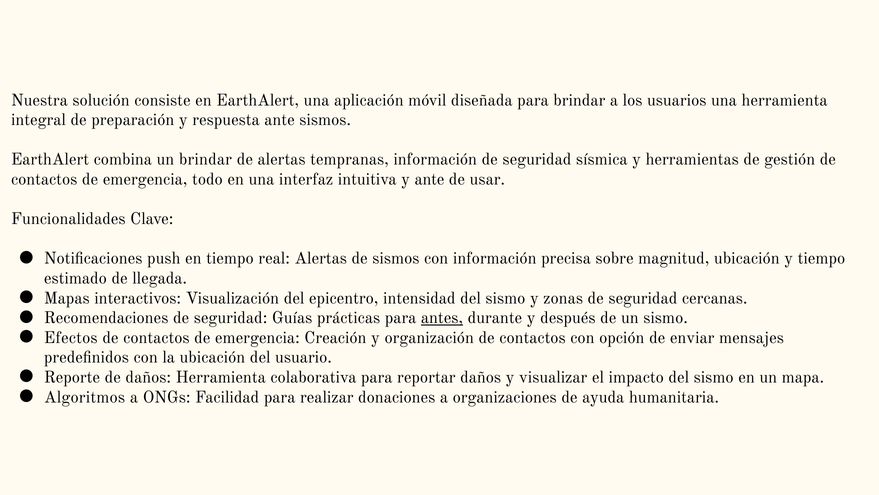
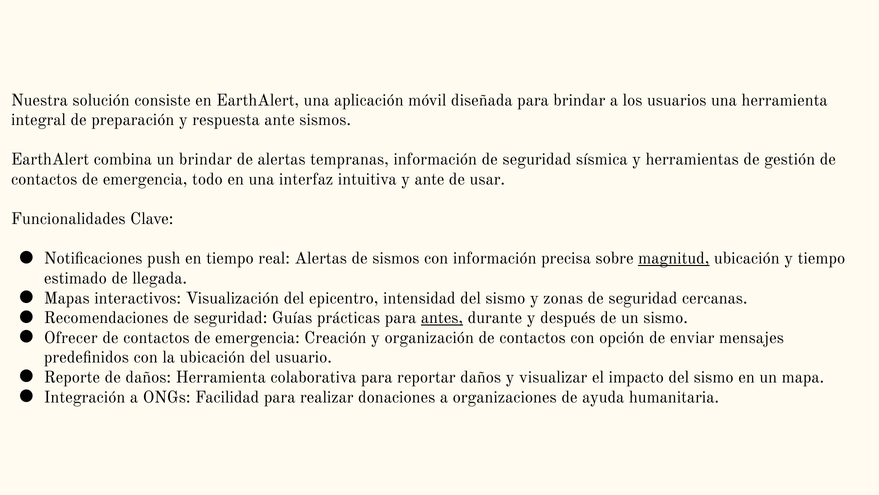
magnitud underline: none -> present (674, 258)
Efectos: Efectos -> Ofrecer (71, 337)
Algoritmos: Algoritmos -> Integración (85, 397)
